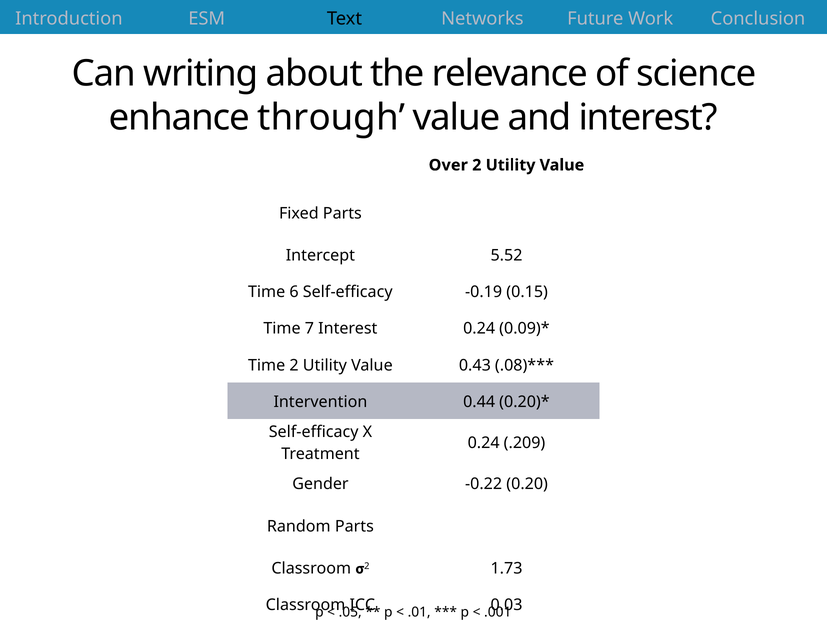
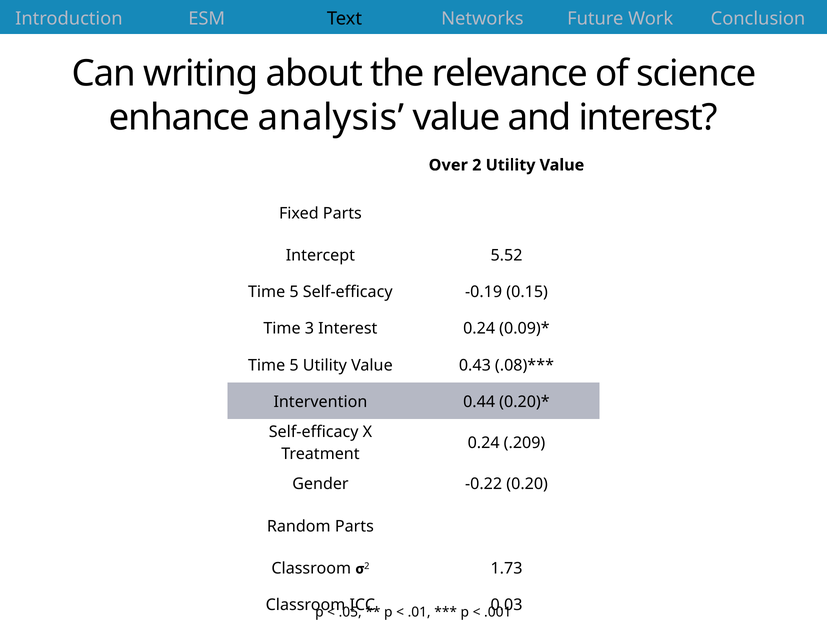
through: through -> analysis (331, 118)
6: 6 -> 5 (294, 292)
7: 7 -> 3 (309, 329)
2: 2 -> 5 (294, 365)
